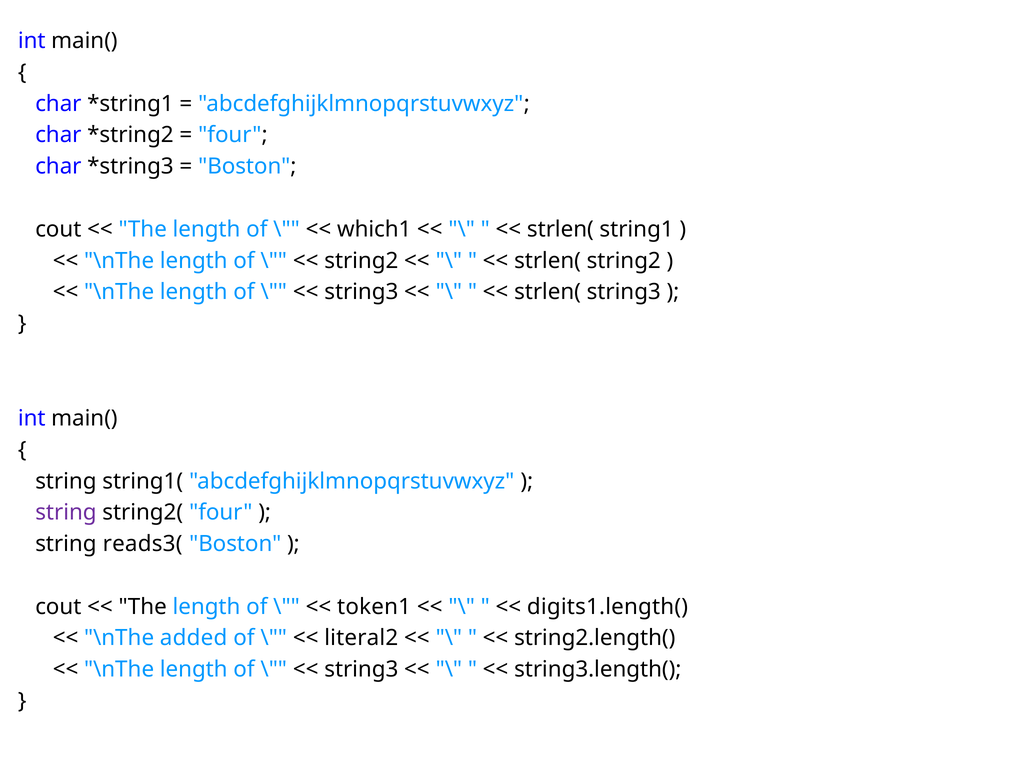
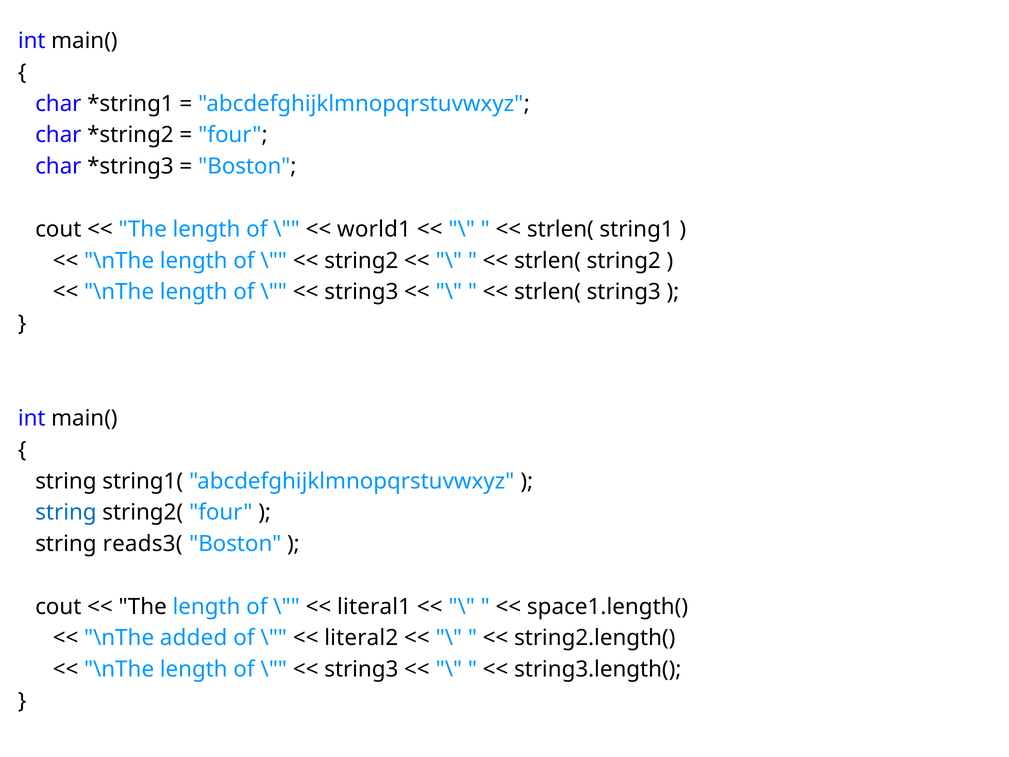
which1: which1 -> world1 (374, 229)
string colour: purple -> blue (66, 512)
token1: token1 -> literal1 (374, 607)
digits1.length(: digits1.length( -> space1.length( (608, 607)
